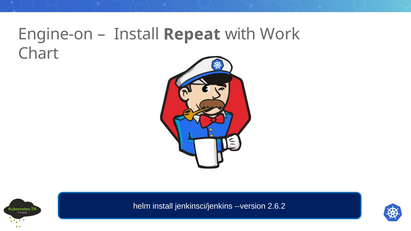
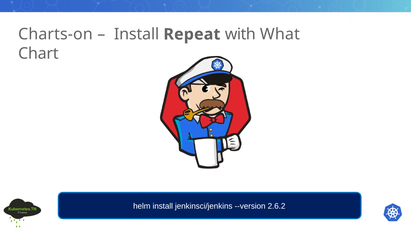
Engine-on: Engine-on -> Charts-on (55, 34)
Work: Work -> What (280, 34)
